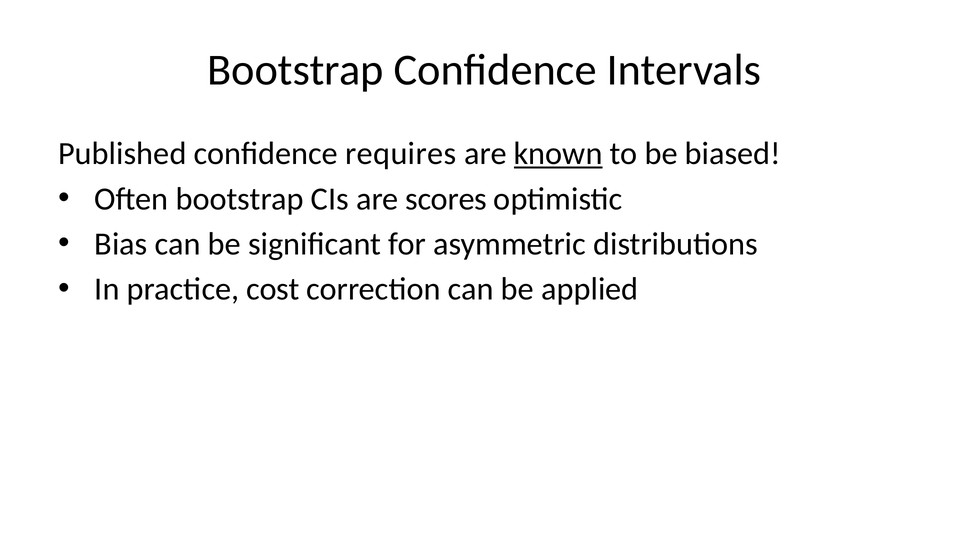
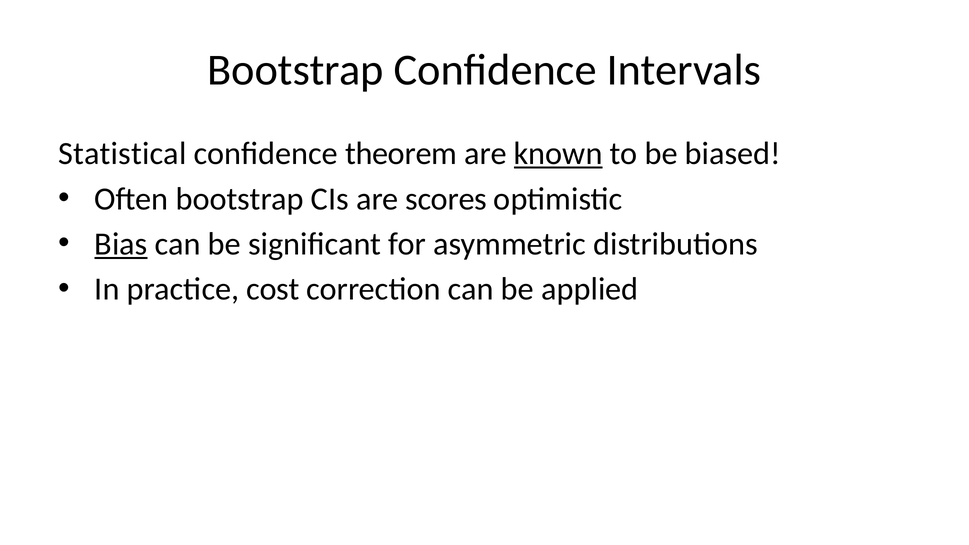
Published: Published -> Statistical (122, 154)
requires: requires -> theorem (401, 154)
Bias underline: none -> present (121, 244)
